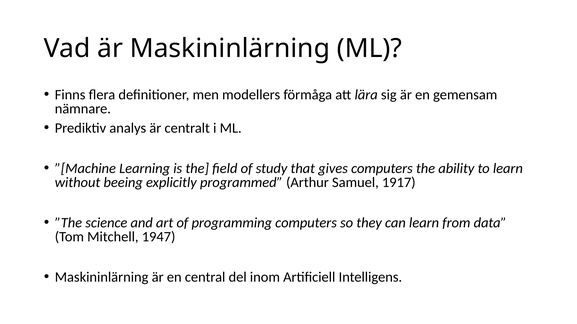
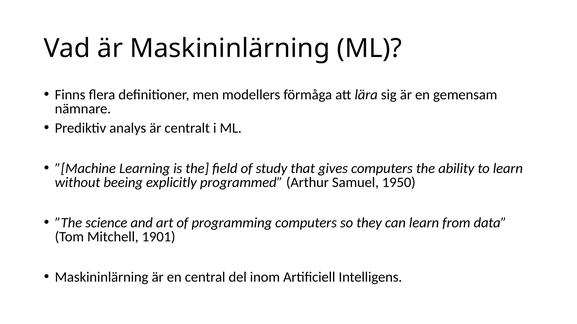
1917: 1917 -> 1950 (399, 183)
1947: 1947 -> 1901 (159, 237)
